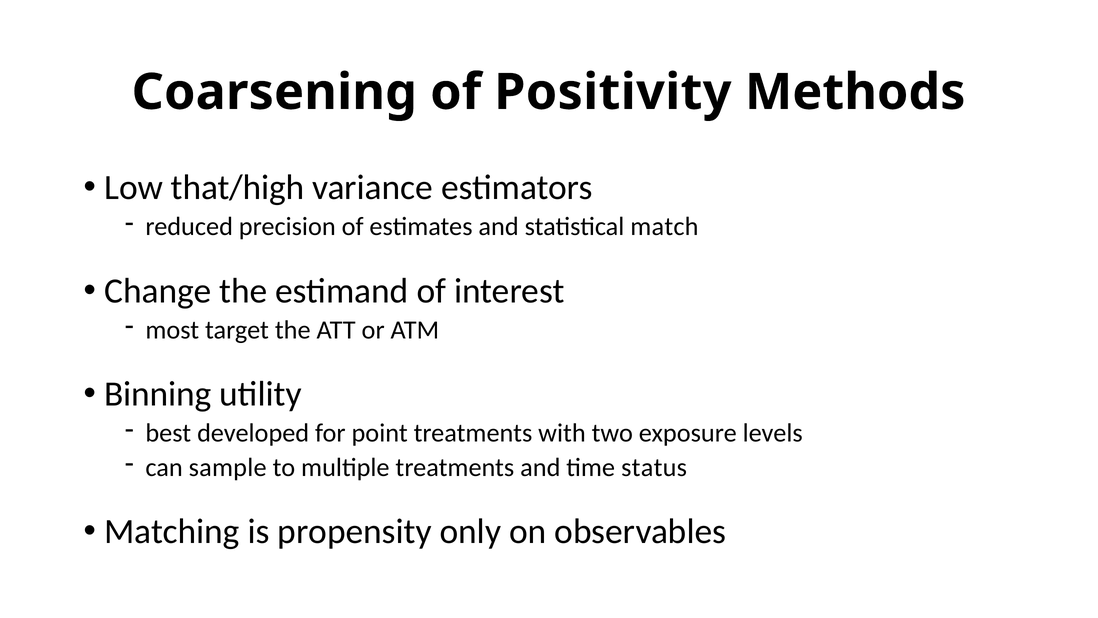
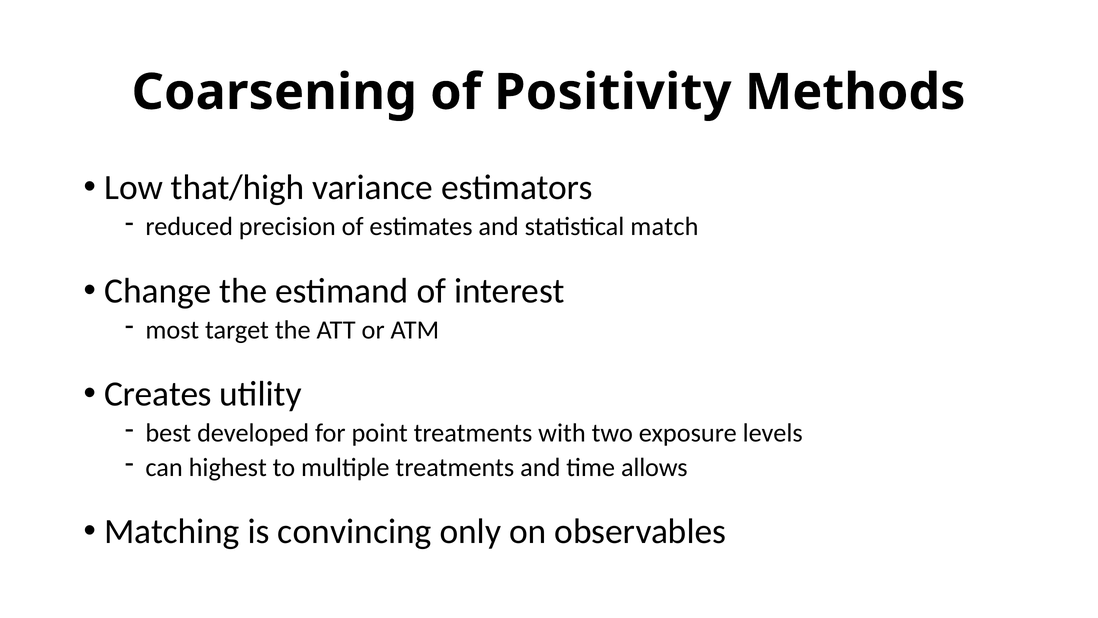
Binning: Binning -> Creates (158, 394)
sample: sample -> highest (228, 467)
status: status -> allows (654, 467)
propensity: propensity -> convincing (355, 531)
